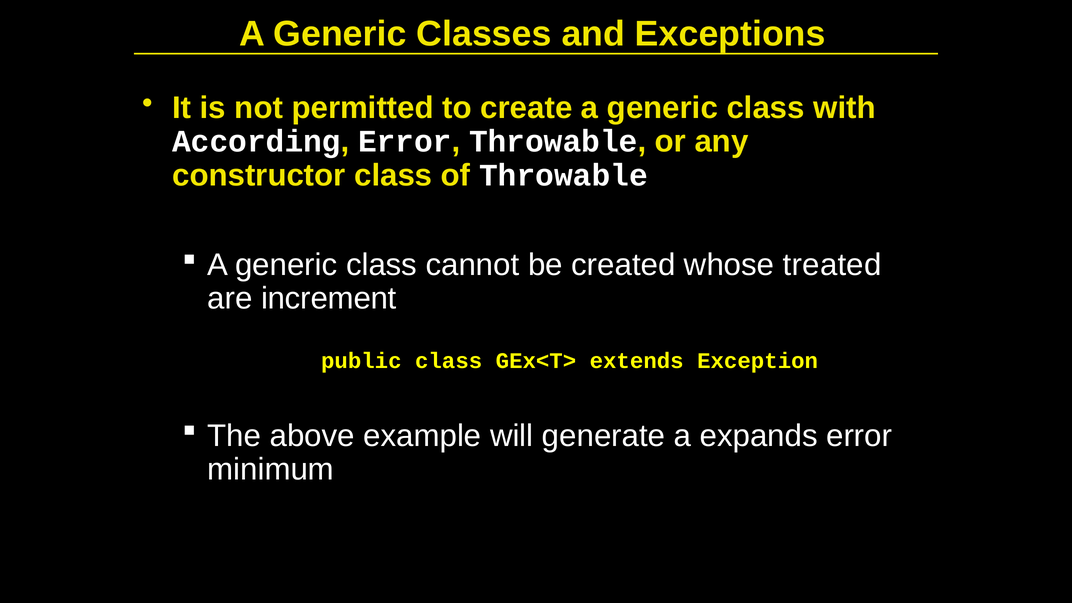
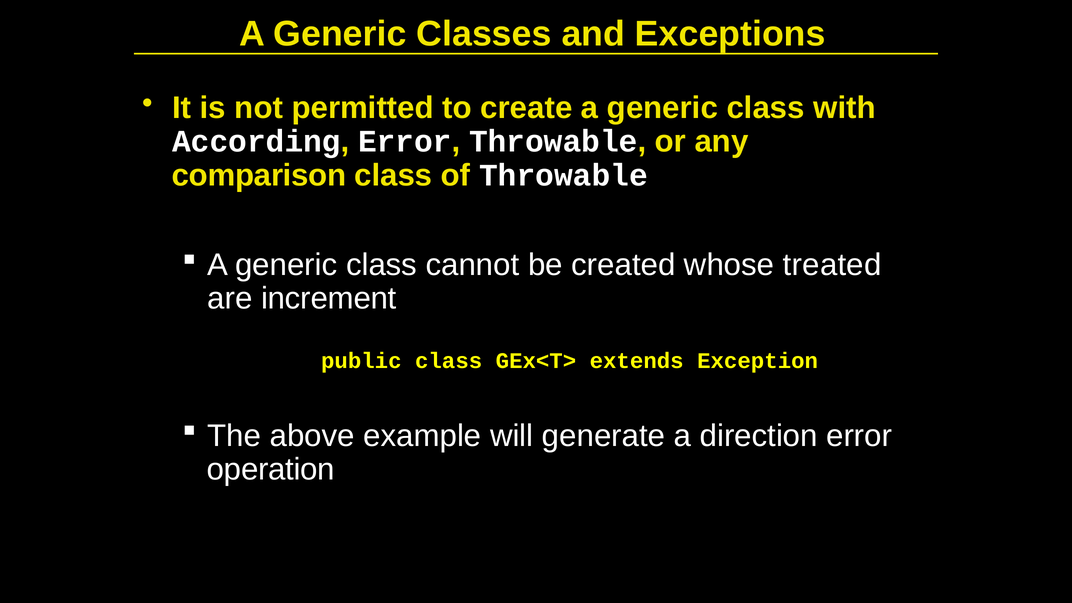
constructor: constructor -> comparison (259, 175)
expands: expands -> direction (759, 436)
minimum: minimum -> operation (271, 470)
